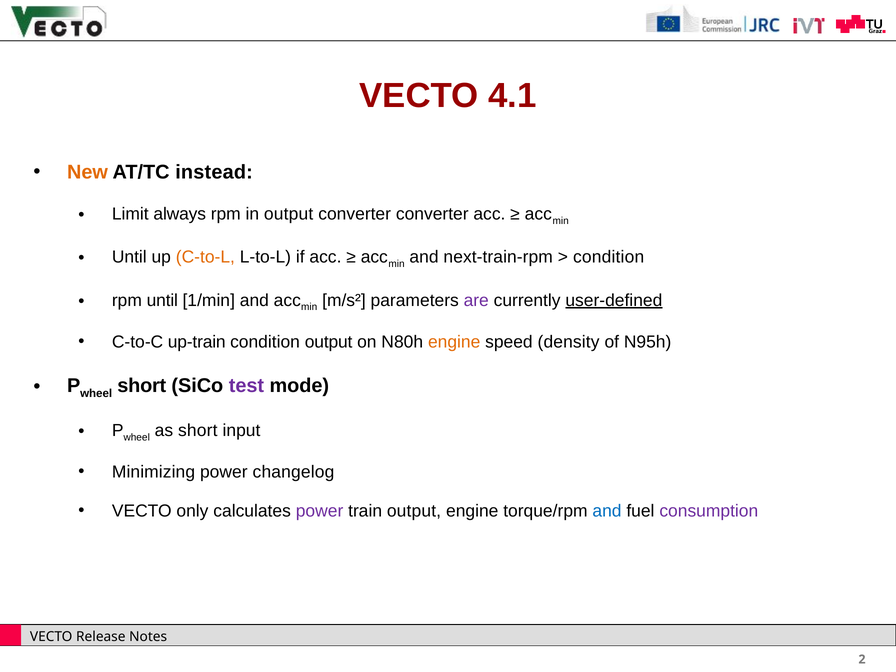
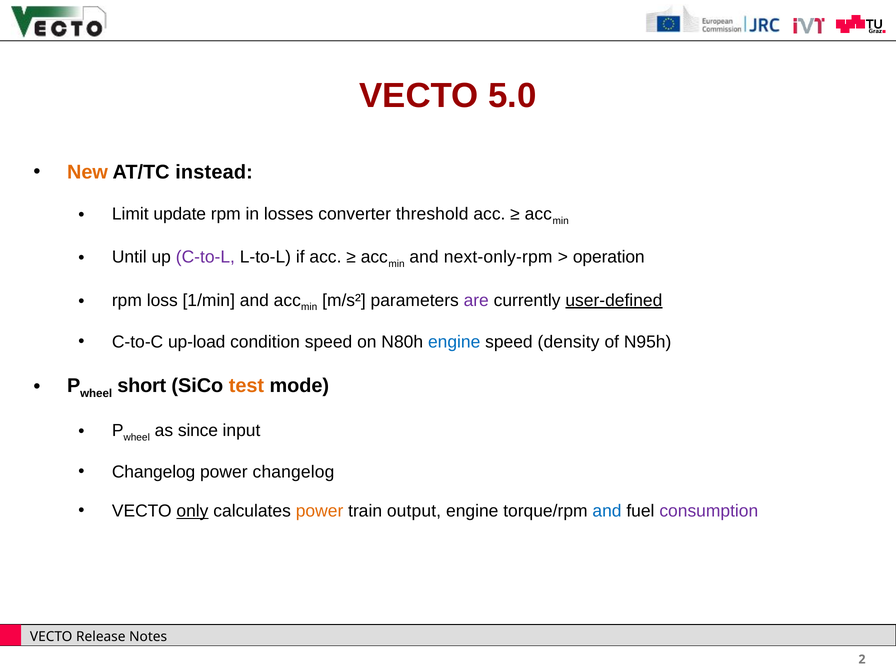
4.1: 4.1 -> 5.0 (512, 96)
always: always -> update (180, 214)
in output: output -> losses (289, 214)
converter converter: converter -> threshold (432, 214)
C-to-L colour: orange -> purple (205, 257)
next-train-rpm: next-train-rpm -> next-only-rpm (498, 257)
condition: condition -> operation (609, 257)
rpm until: until -> loss (162, 300)
up-train: up-train -> up-load (197, 342)
condition output: output -> speed (329, 342)
engine colour: orange -> blue (454, 342)
test colour: purple -> orange (246, 386)
as short: short -> since (198, 430)
Minimizing: Minimizing -> Changelog (154, 472)
only underline: none -> present (192, 511)
power colour: purple -> orange (320, 511)
